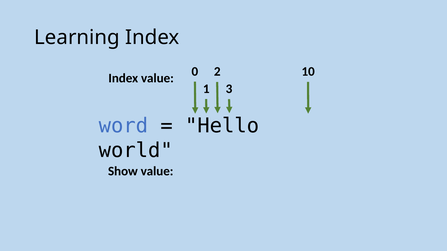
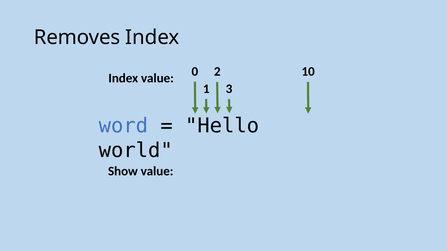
Learning: Learning -> Removes (77, 38)
